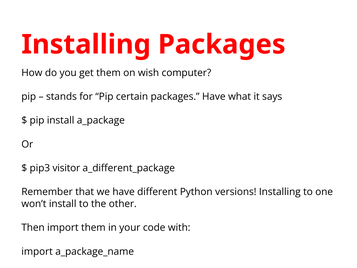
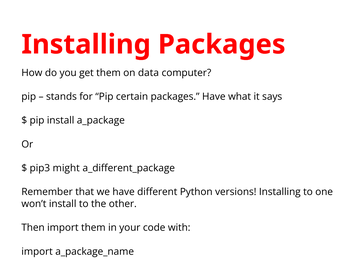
wish: wish -> data (148, 73)
visitor: visitor -> might (66, 168)
